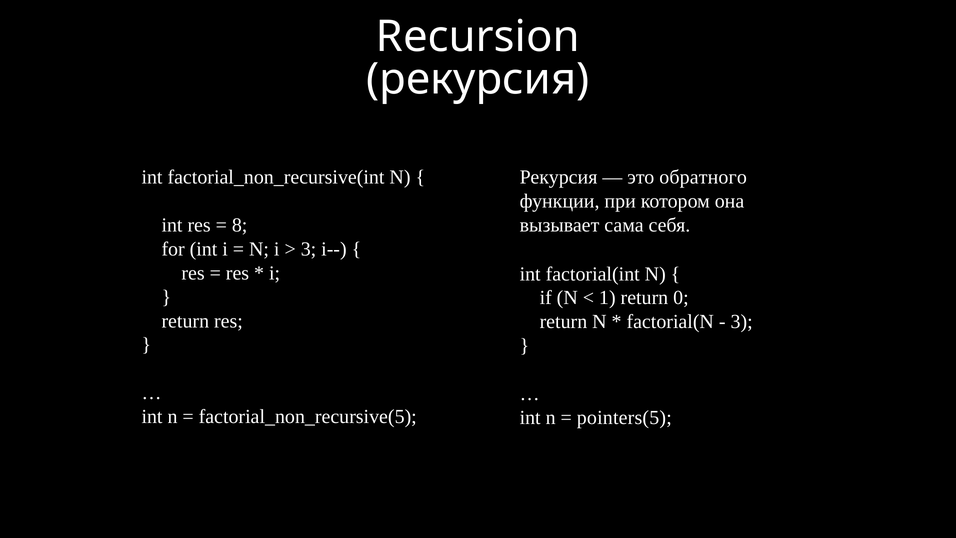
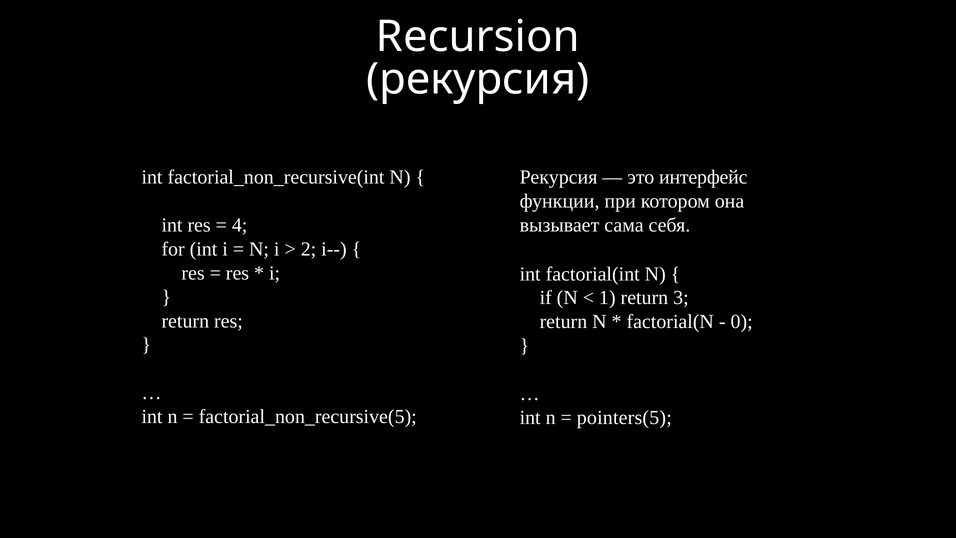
обратного: обратного -> интерфейс (703, 177)
8: 8 -> 4 (240, 225)
3: 3 -> 2 (309, 249)
0: 0 -> 3 (681, 298)
3: 3 -> 0 (742, 322)
